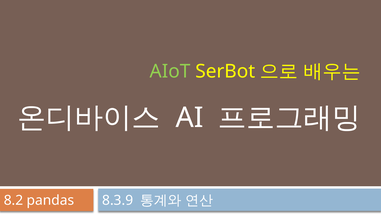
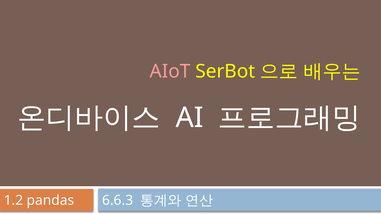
AIoT colour: light green -> pink (170, 71)
8.2: 8.2 -> 1.2 (13, 201)
8.3.9: 8.3.9 -> 6.6.3 (118, 201)
